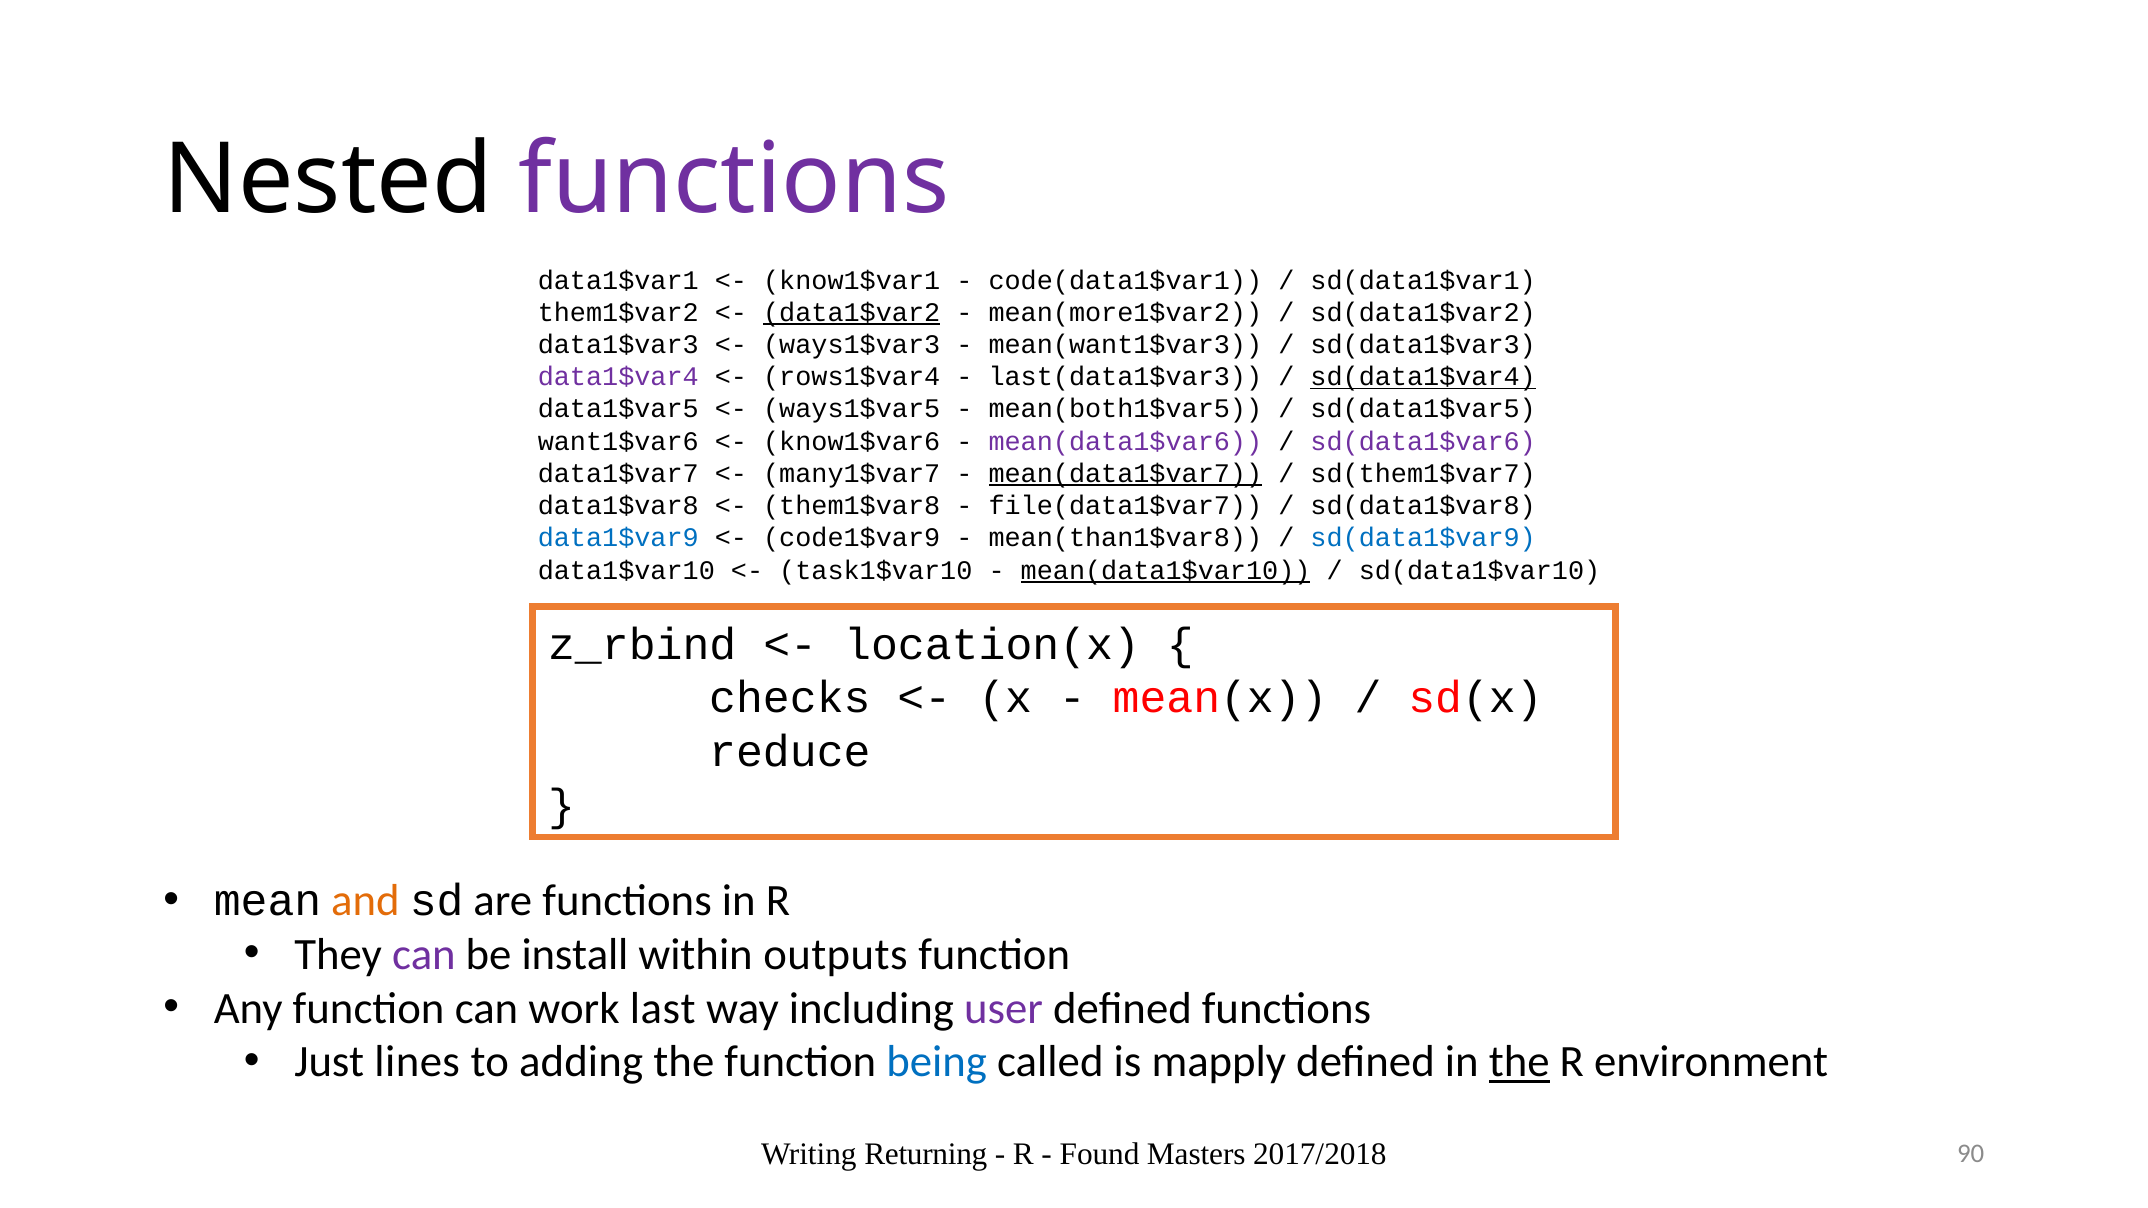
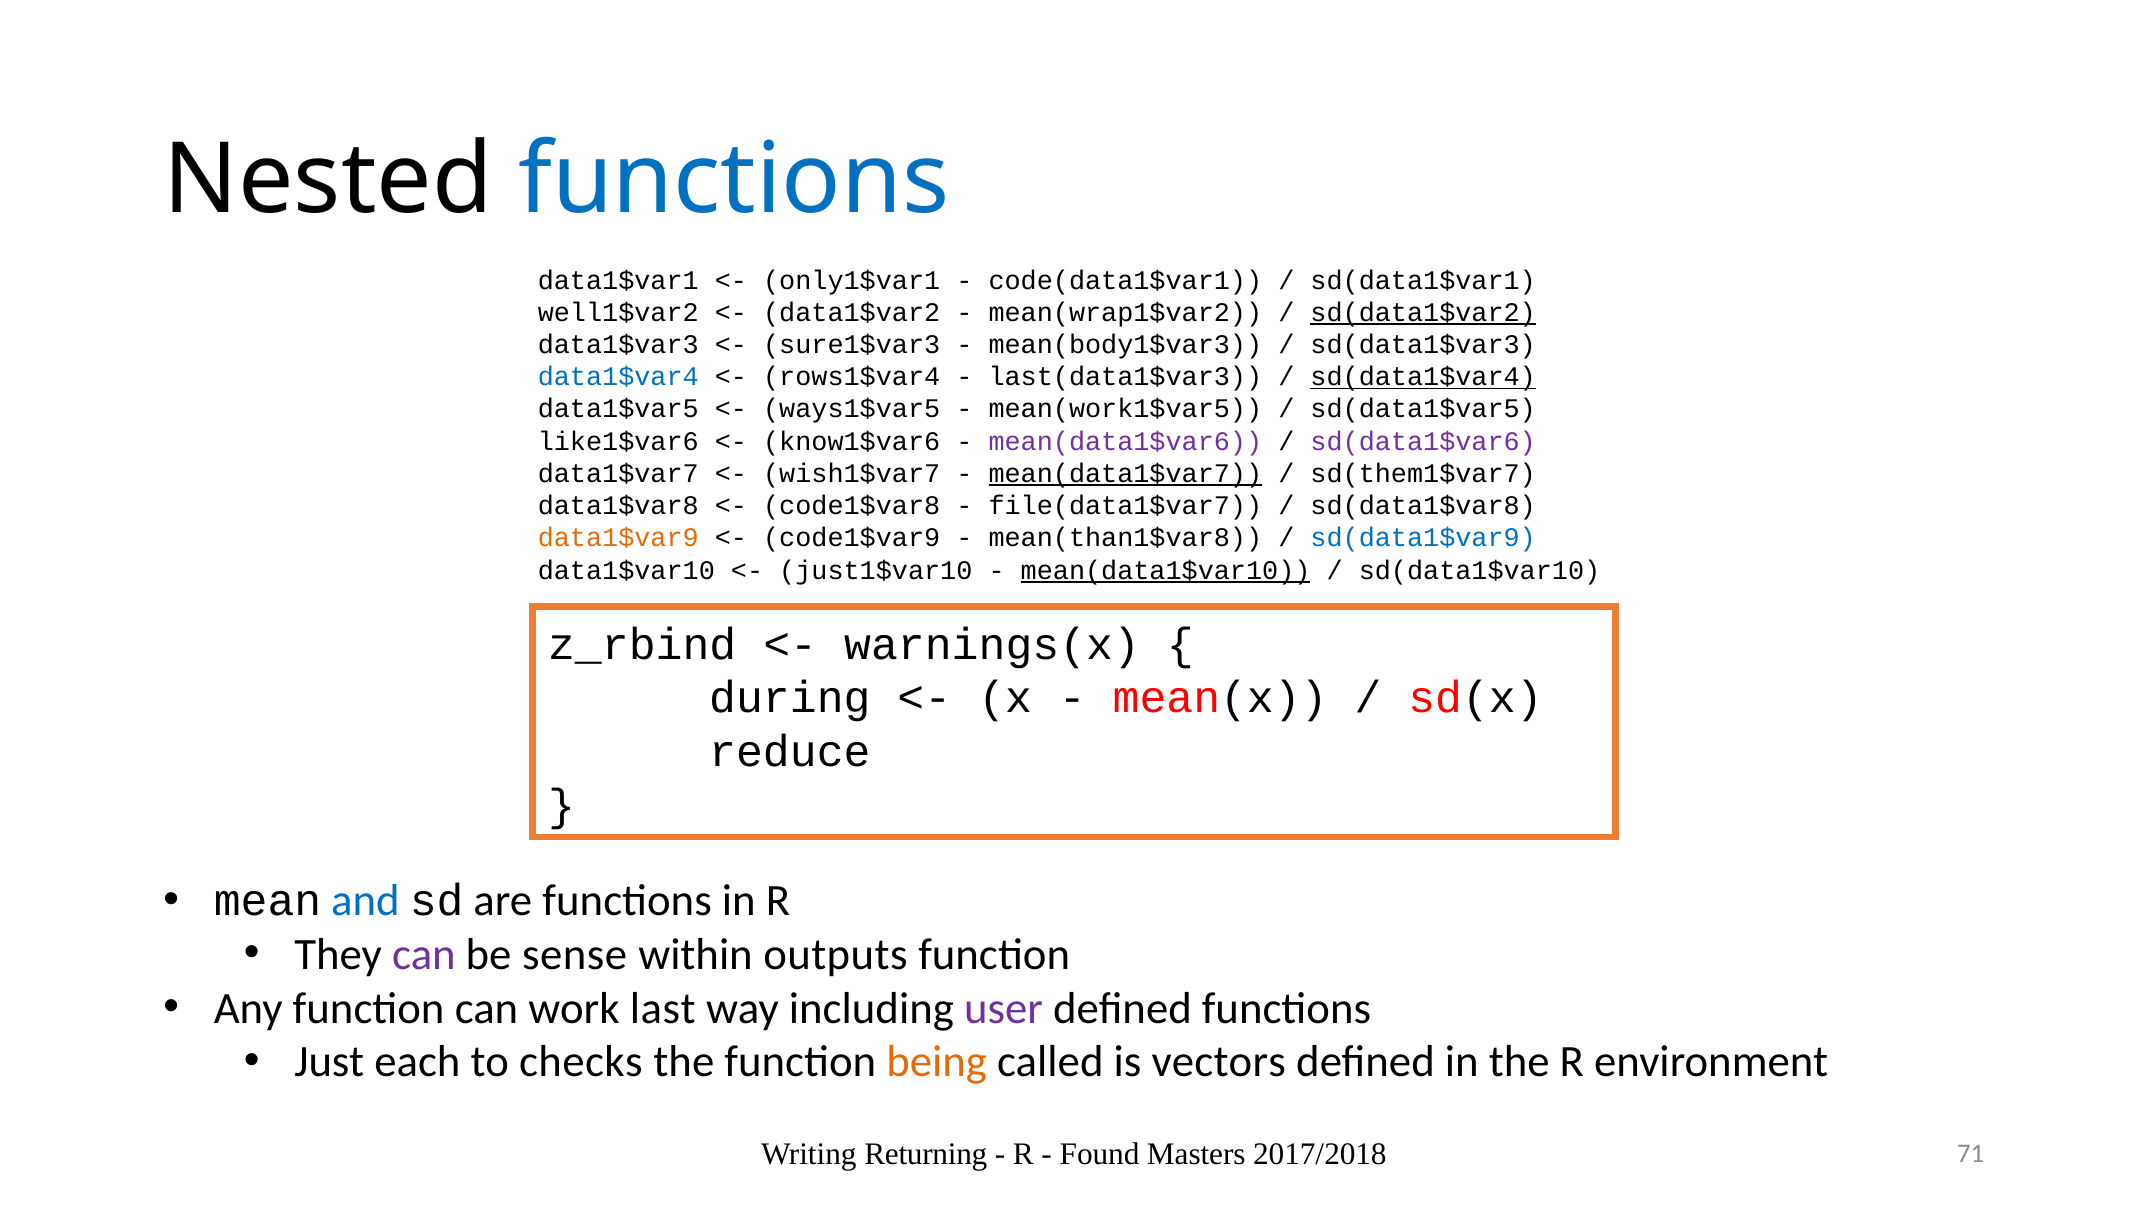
functions colour: purple -> blue (734, 180)
know1$var1: know1$var1 -> only1$var1 (852, 280)
them1$var2: them1$var2 -> well1$var2 (618, 313)
data1$var2 underline: present -> none (852, 313)
mean(more1$var2: mean(more1$var2 -> mean(wrap1$var2 (1125, 313)
sd(data1$var2 underline: none -> present (1423, 313)
ways1$var3: ways1$var3 -> sure1$var3 (852, 345)
mean(want1$var3: mean(want1$var3 -> mean(body1$var3 (1125, 345)
data1$var4 colour: purple -> blue (618, 377)
mean(both1$var5: mean(both1$var5 -> mean(work1$var5 (1125, 409)
want1$var6: want1$var6 -> like1$var6 (618, 441)
many1$var7: many1$var7 -> wish1$var7 (852, 474)
them1$var8: them1$var8 -> code1$var8 (852, 506)
data1$var9 colour: blue -> orange (618, 538)
task1$var10: task1$var10 -> just1$var10 (876, 570)
location(x: location(x -> warnings(x (992, 644)
checks: checks -> during (790, 698)
and colour: orange -> blue (365, 901)
install: install -> sense (575, 955)
lines: lines -> each (417, 1062)
adding: adding -> checks (581, 1062)
being colour: blue -> orange (937, 1062)
mapply: mapply -> vectors (1219, 1062)
the underline: present -> none (1519, 1062)
90: 90 -> 71 (1971, 1154)
